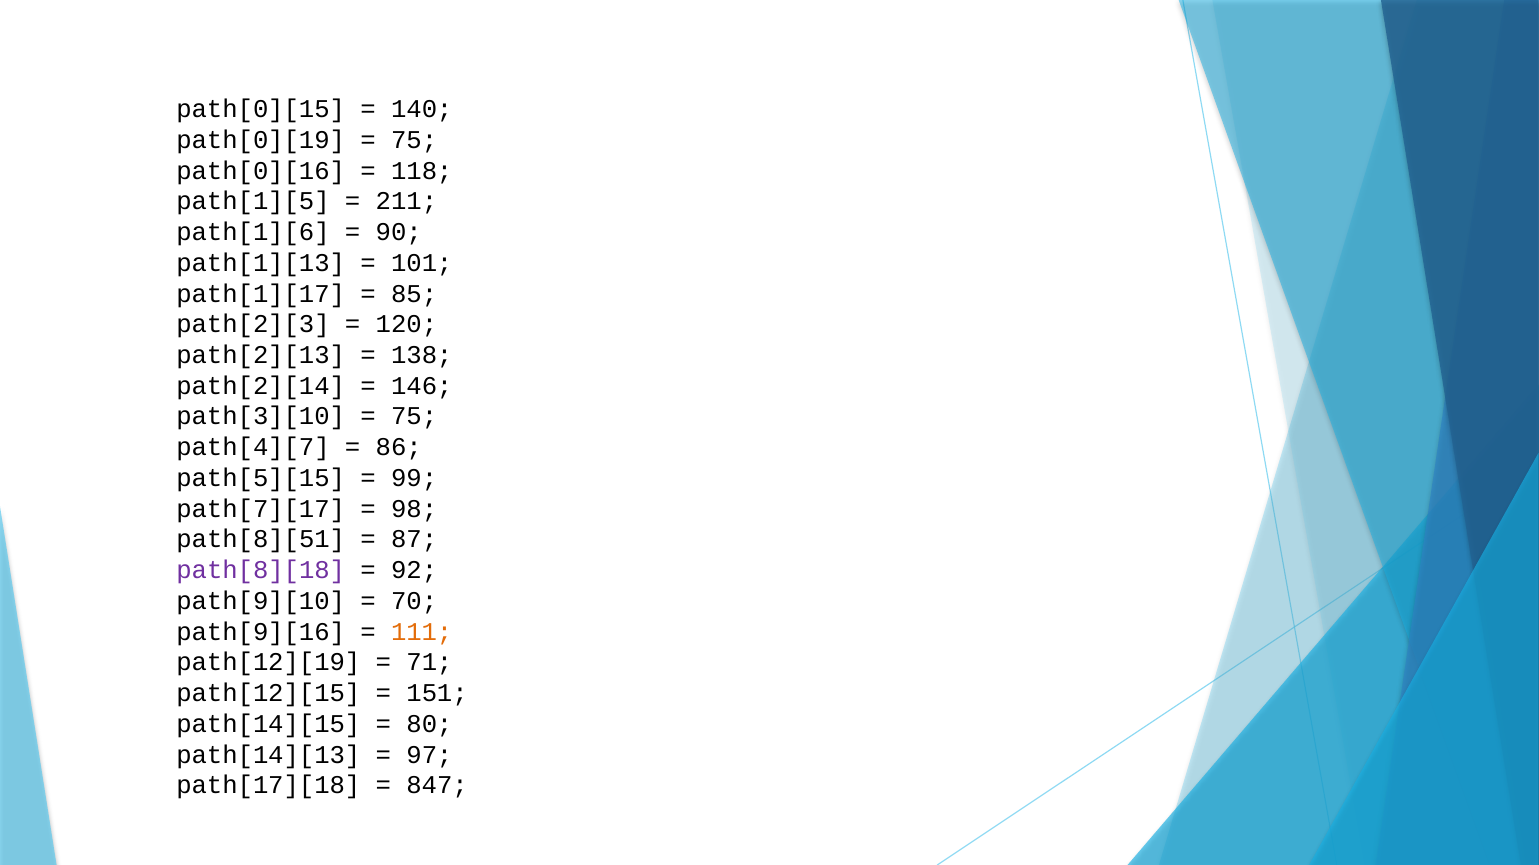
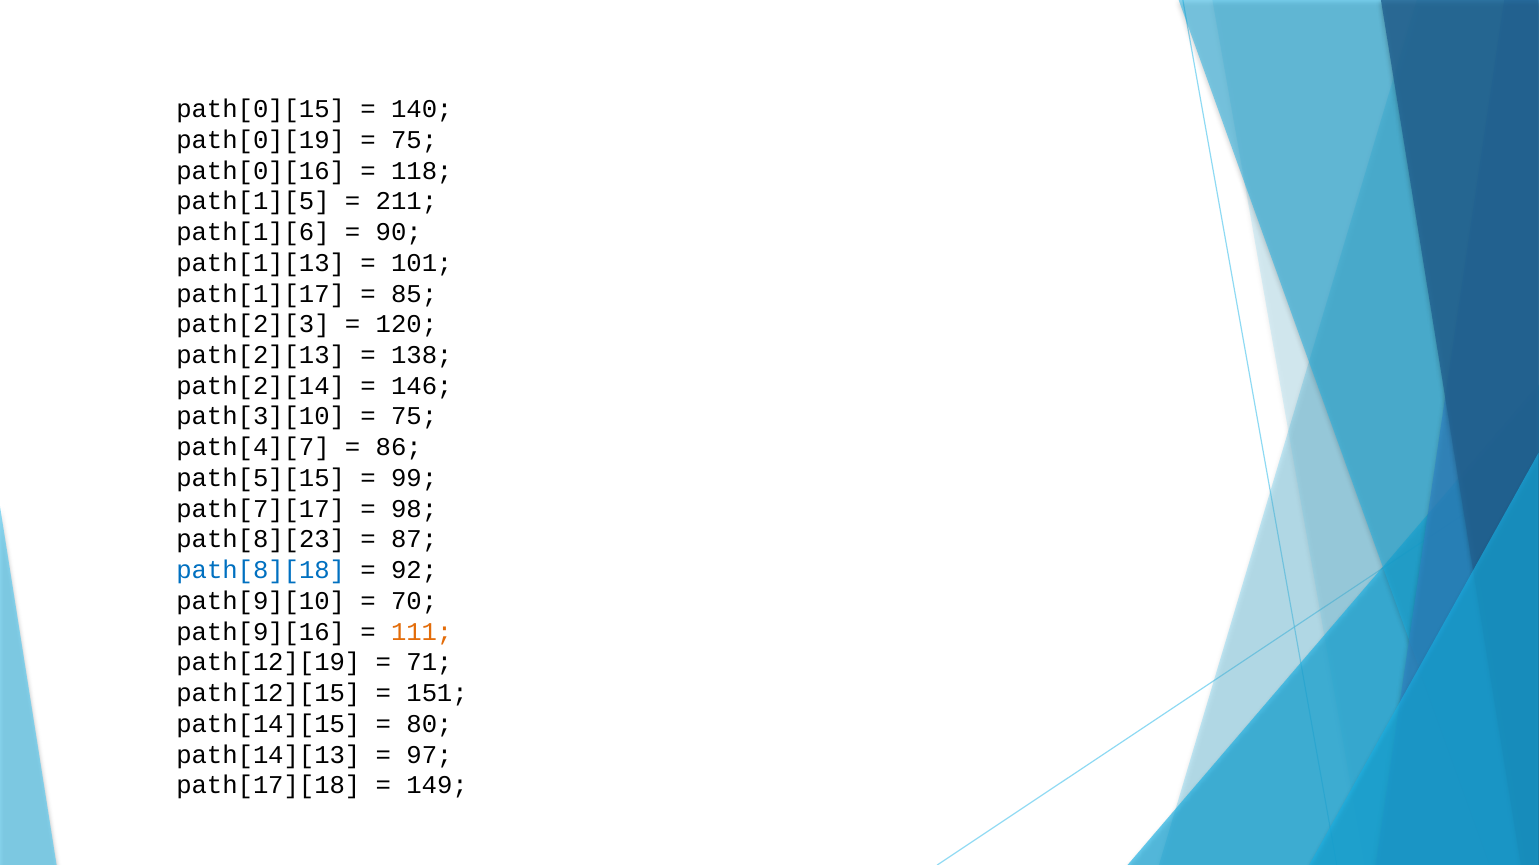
path[8][51: path[8][51 -> path[8][23 (261, 540)
path[8][18 colour: purple -> blue (261, 571)
847: 847 -> 149 (437, 786)
